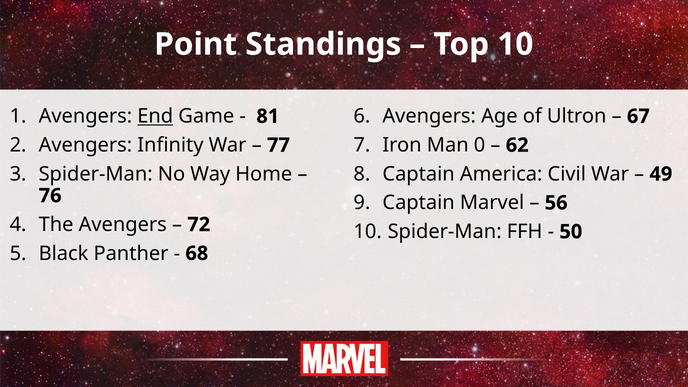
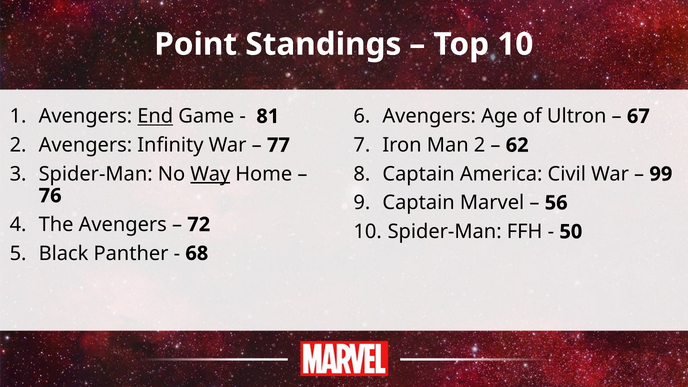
Man 0: 0 -> 2 (480, 145)
Way underline: none -> present (210, 174)
49: 49 -> 99 (661, 174)
